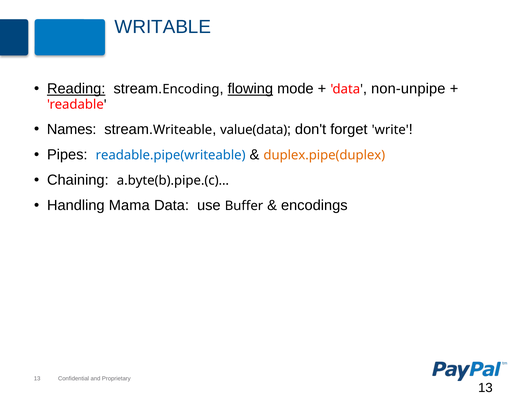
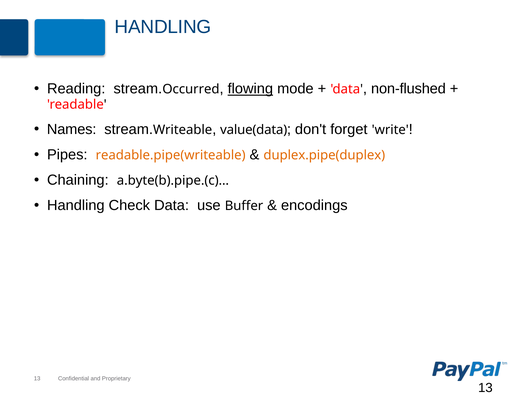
WRITABLE: WRITABLE -> HANDLING (163, 27)
Reading underline: present -> none (76, 89)
Encoding: Encoding -> Occurred (191, 89)
non-unpipe: non-unpipe -> non-flushed (408, 89)
readable.pipe(writeable colour: blue -> orange (171, 155)
Mama: Mama -> Check (129, 205)
